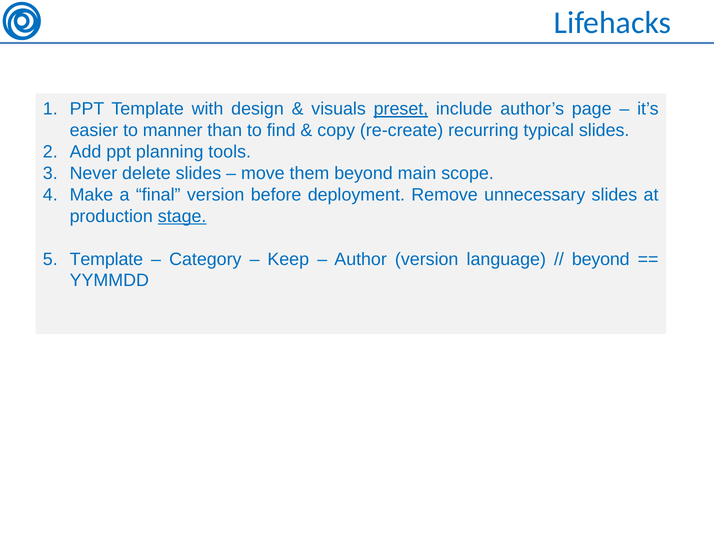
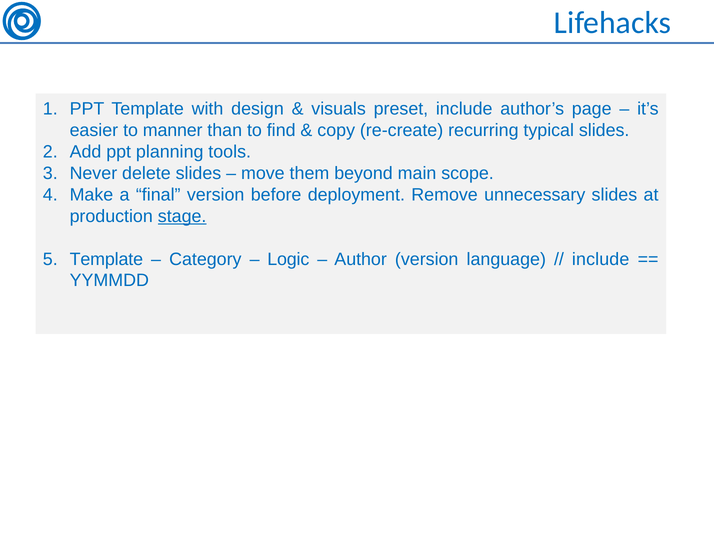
preset underline: present -> none (401, 109)
Keep: Keep -> Logic (288, 259)
beyond: beyond -> include (601, 259)
